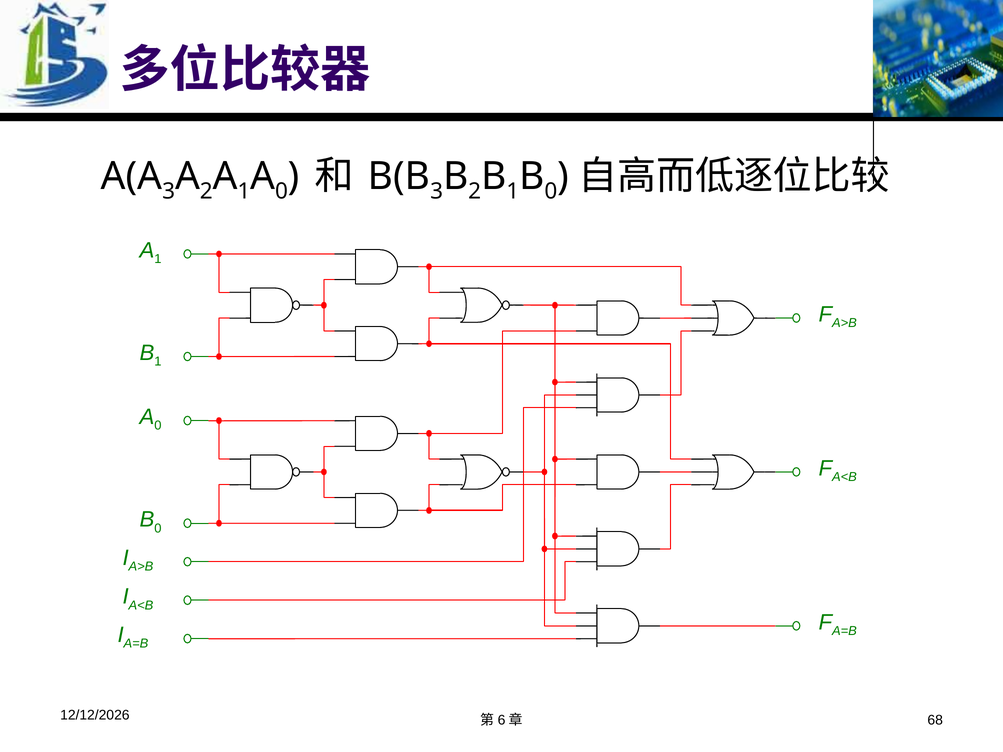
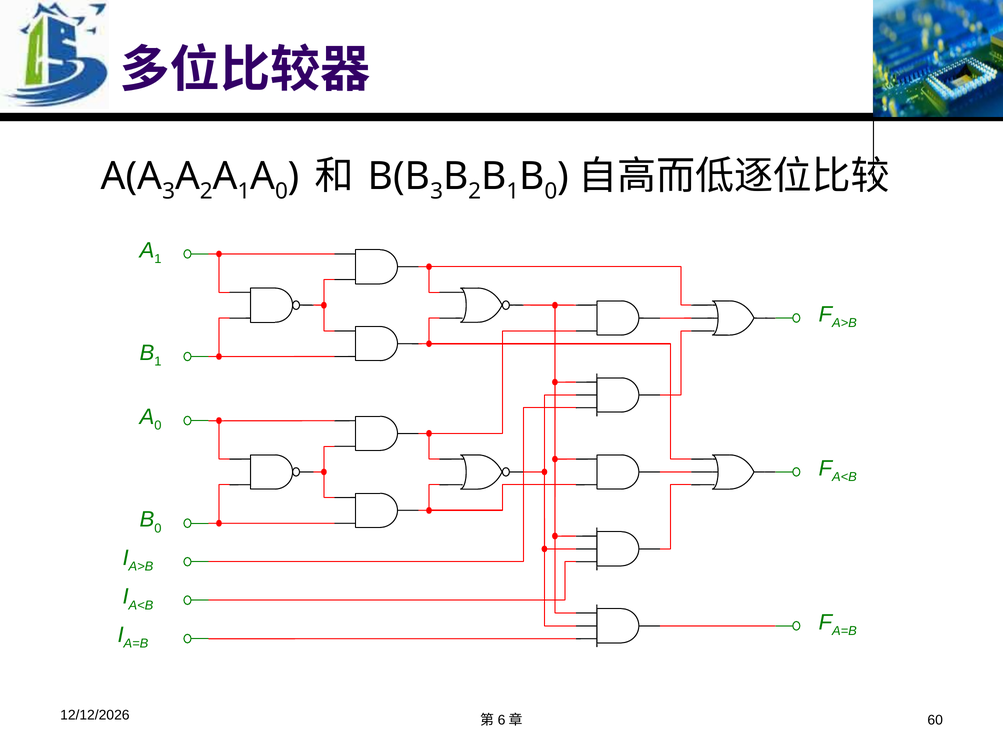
68: 68 -> 60 (935, 720)
